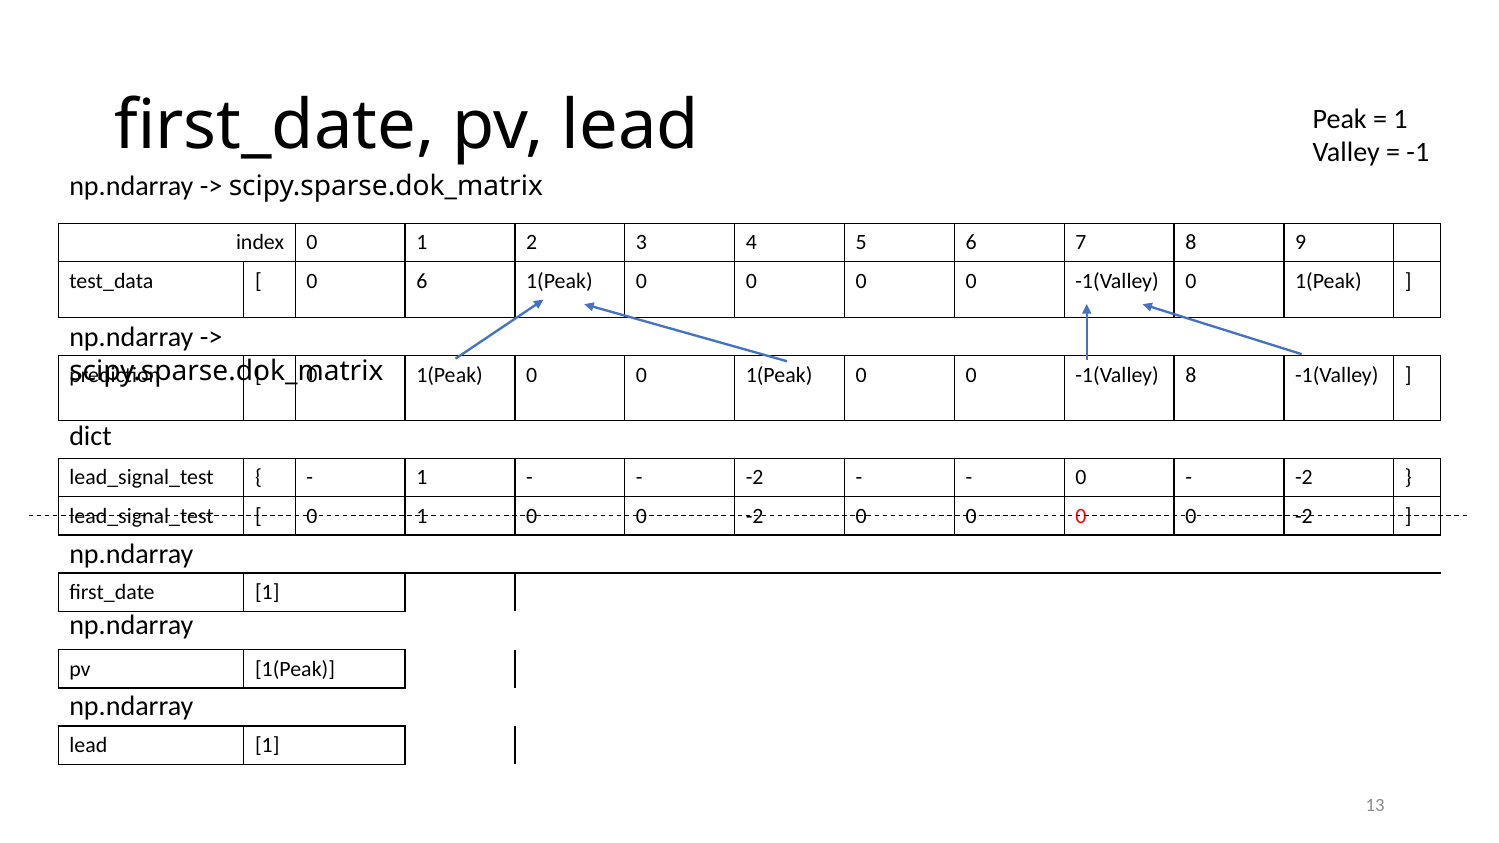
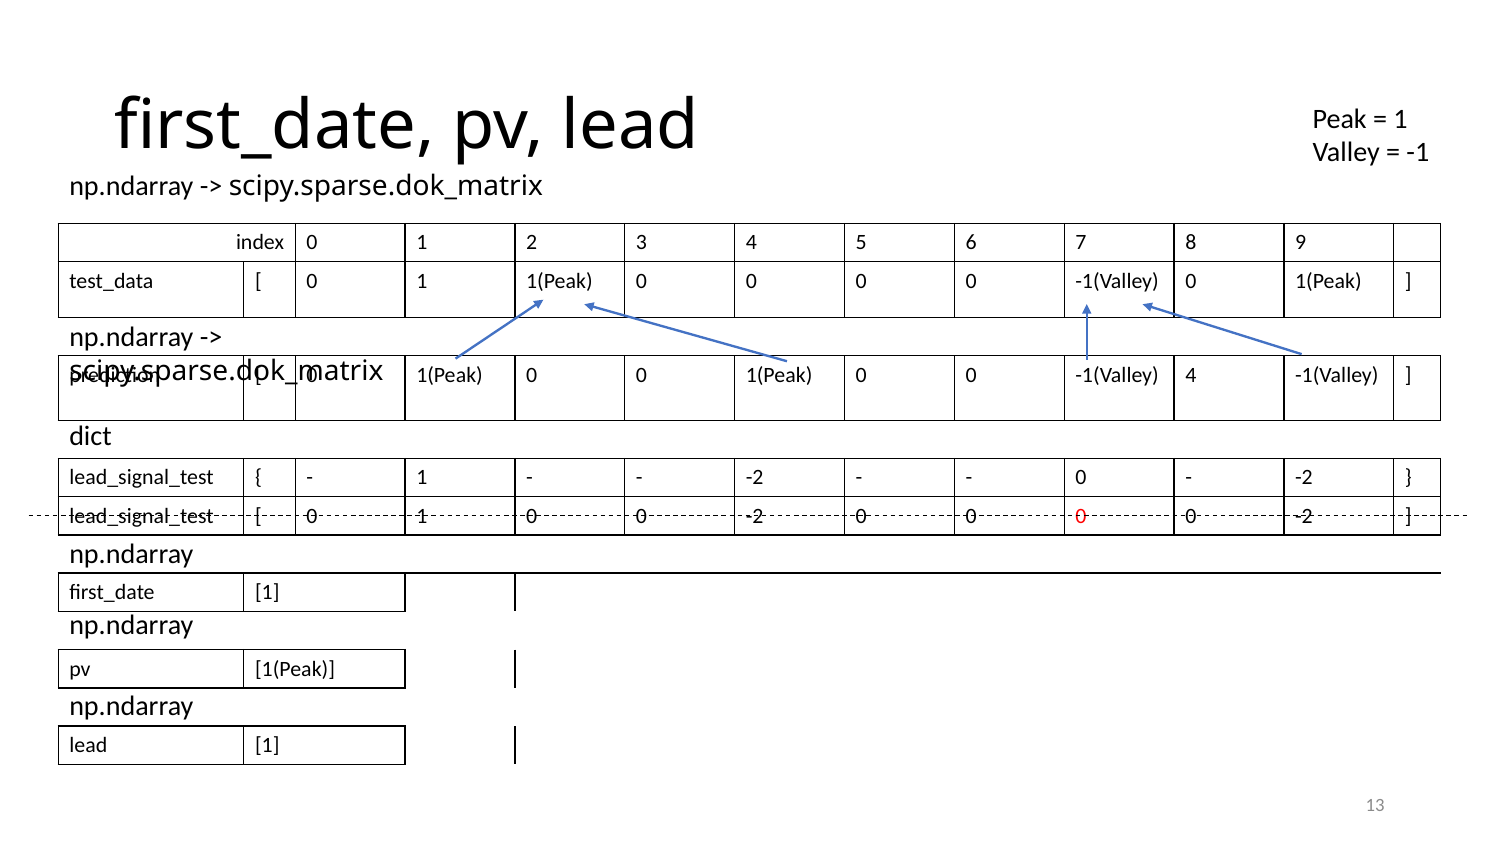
6: 6 -> 1 (422, 281)
-1(Valley 8: 8 -> 4 (1191, 375)
